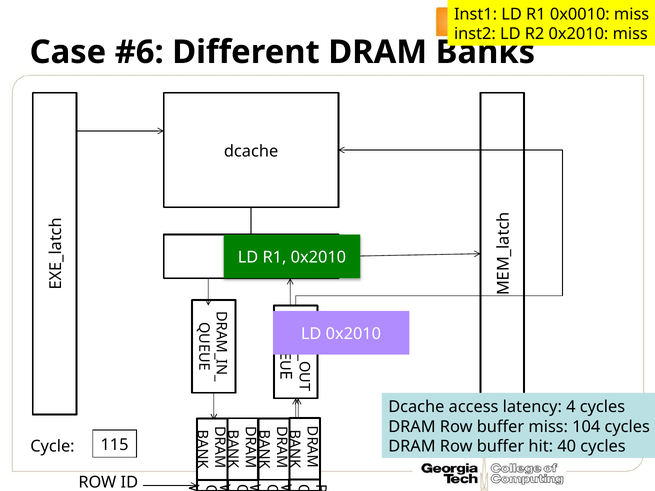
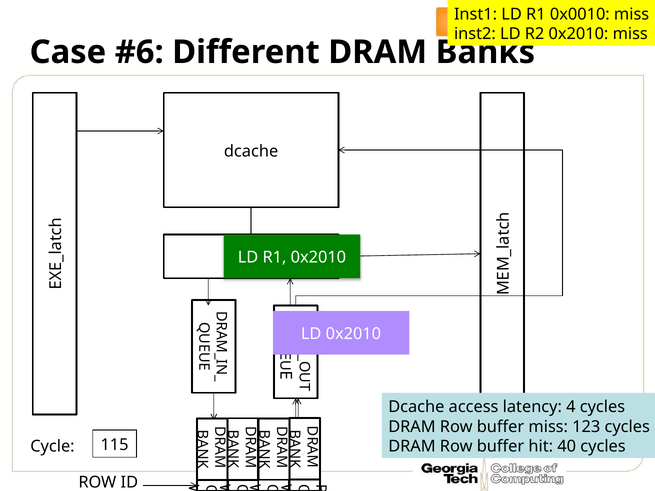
104: 104 -> 123 (586, 427)
